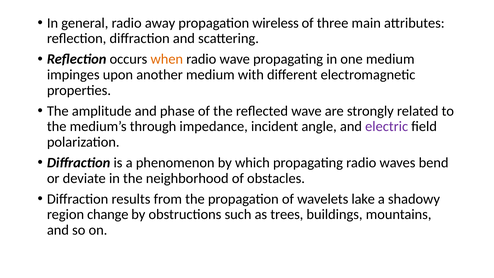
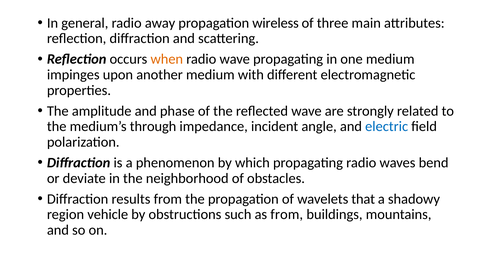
electric colour: purple -> blue (387, 126)
lake: lake -> that (363, 199)
change: change -> vehicle (108, 214)
as trees: trees -> from (287, 214)
